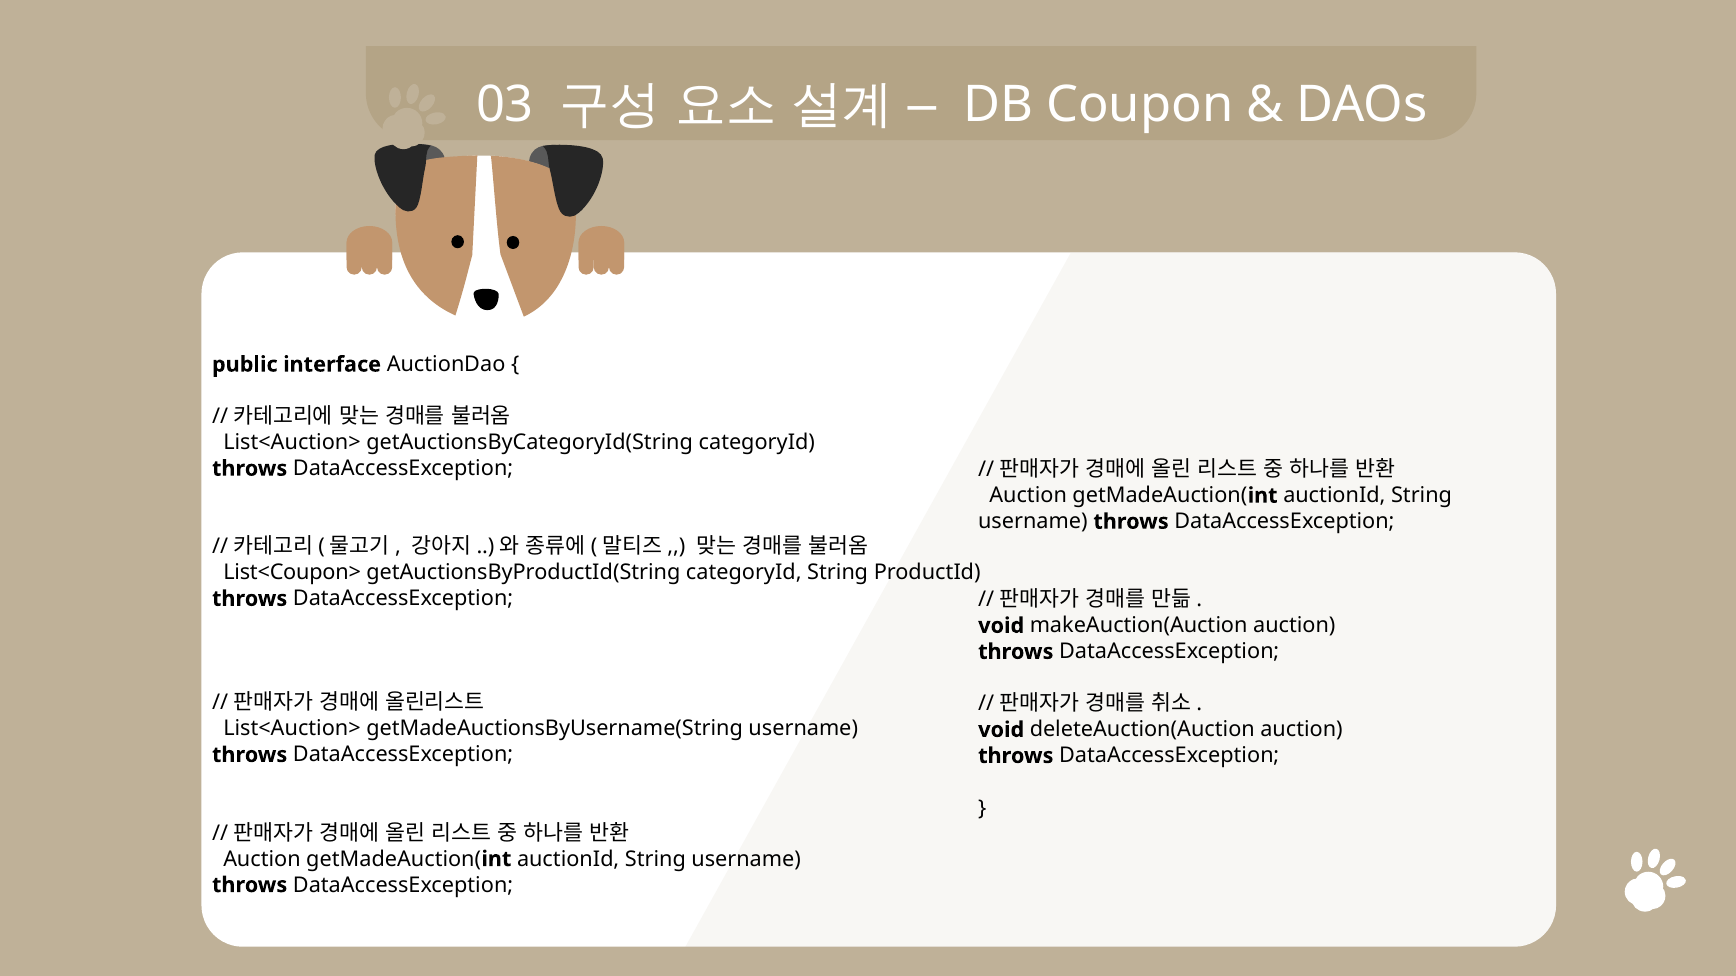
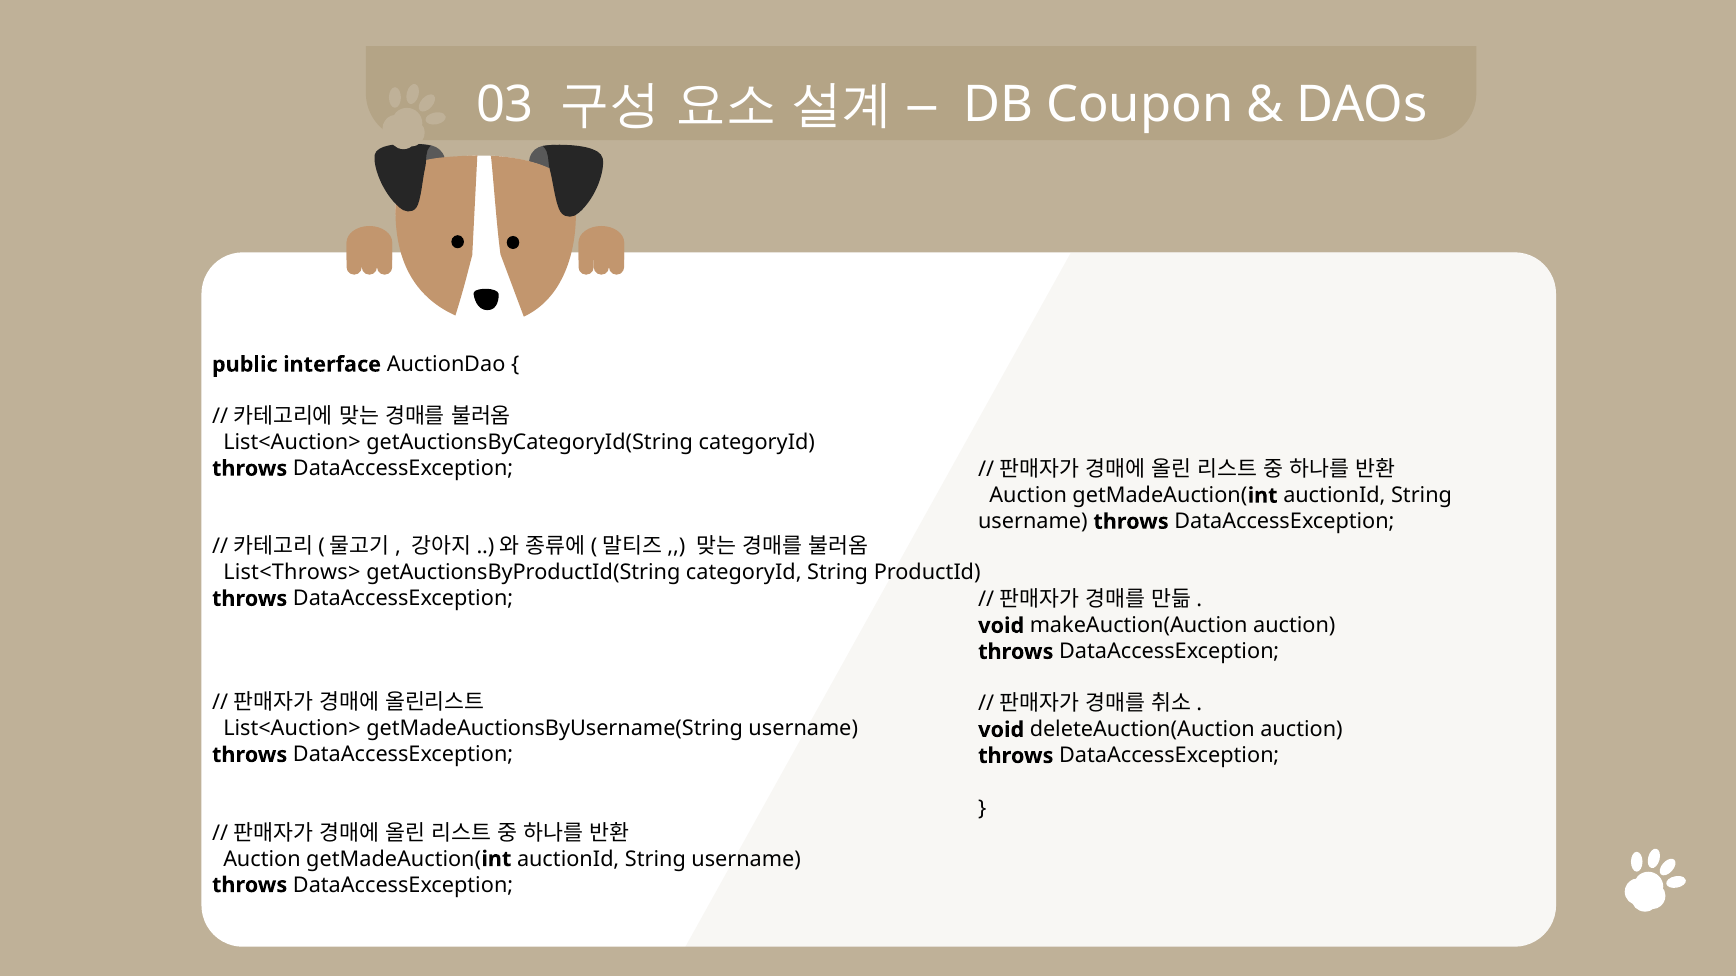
List<Coupon>: List<Coupon> -> List<Throws> (292, 573)
